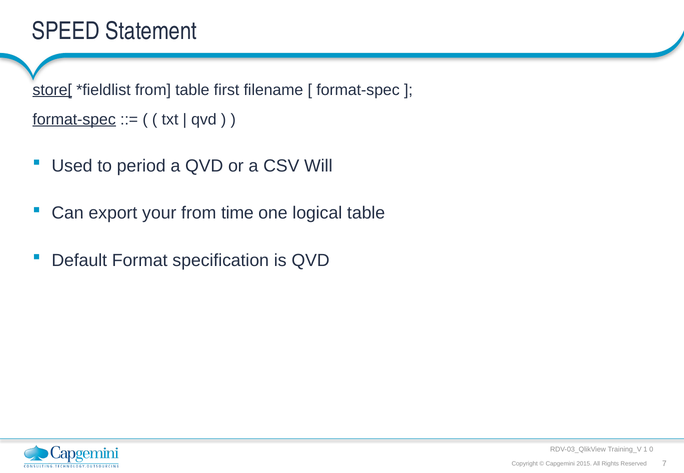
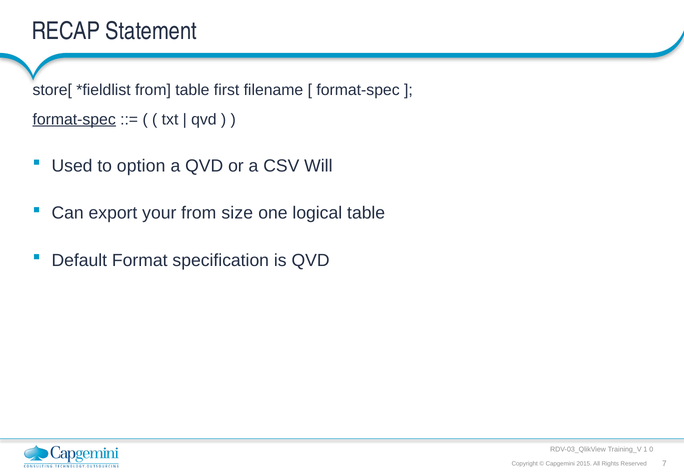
SPEED: SPEED -> RECAP (66, 31)
store[ underline: present -> none (52, 90)
period: period -> option (141, 166)
time: time -> size (237, 213)
